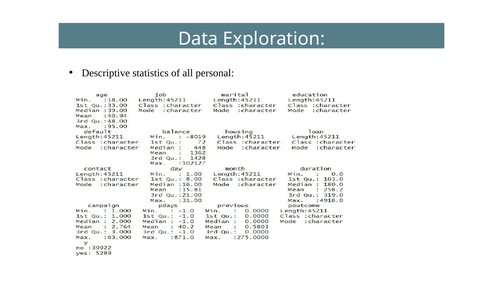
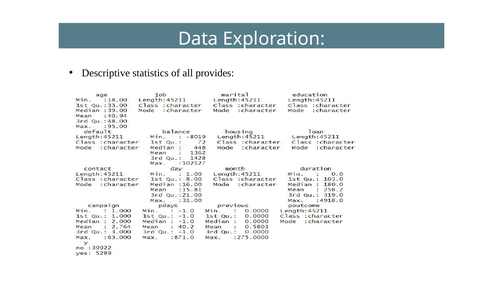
personal: personal -> provides (215, 73)
